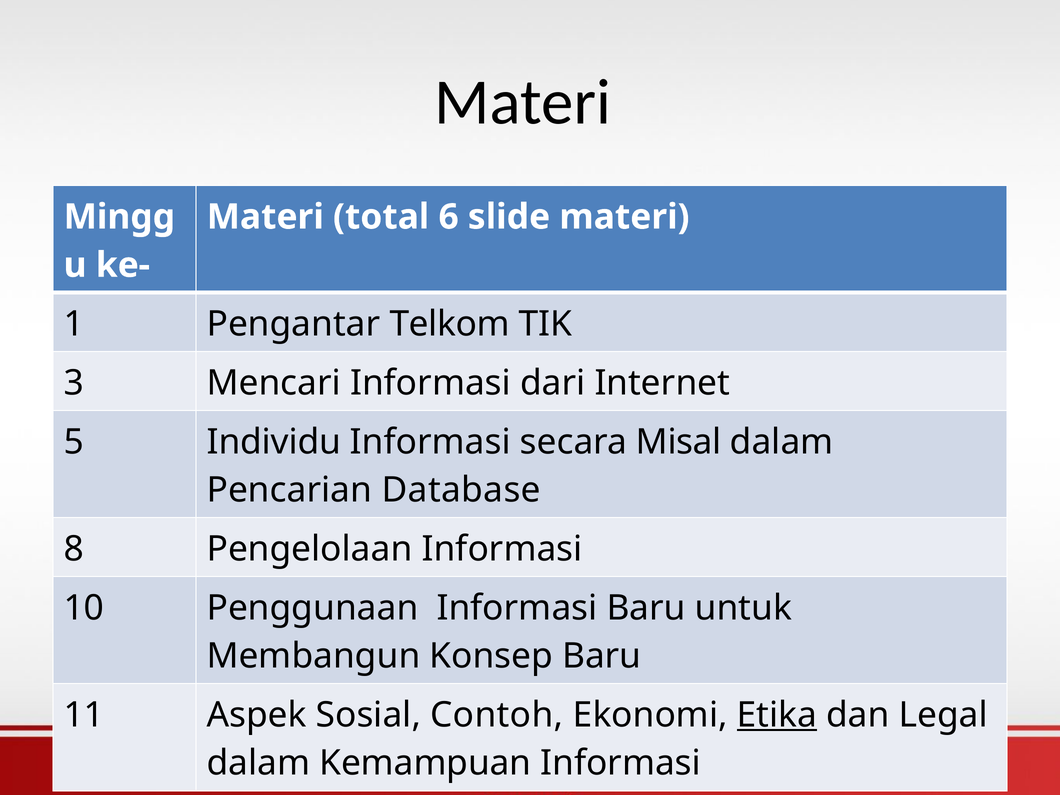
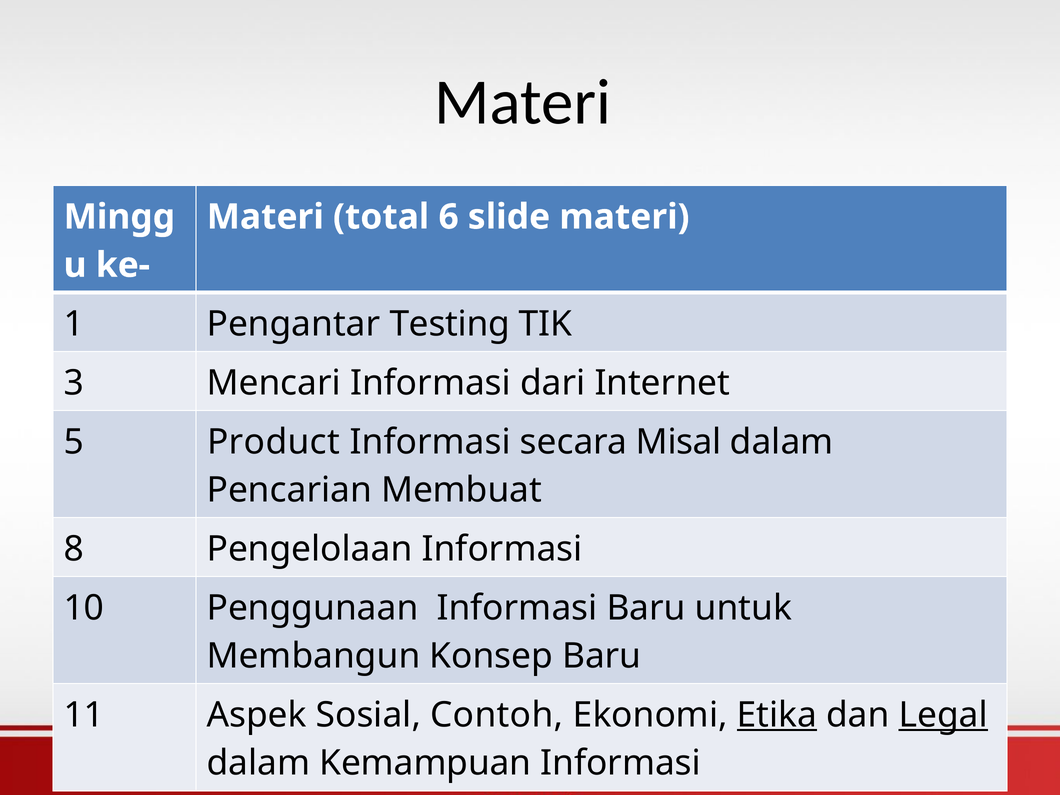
Telkom: Telkom -> Testing (450, 324)
Individu: Individu -> Product (274, 442)
Database: Database -> Membuat (461, 490)
Legal underline: none -> present (943, 715)
